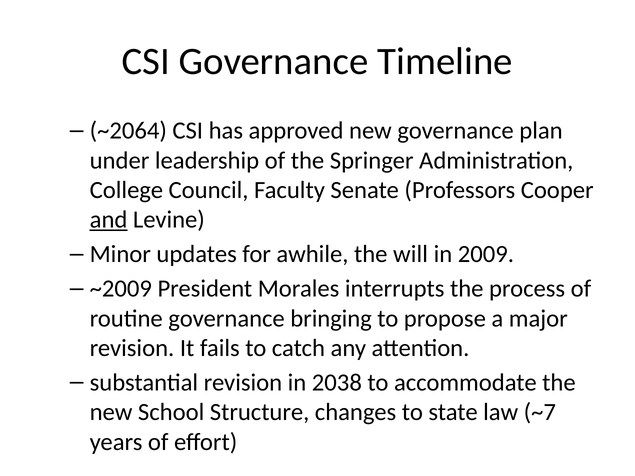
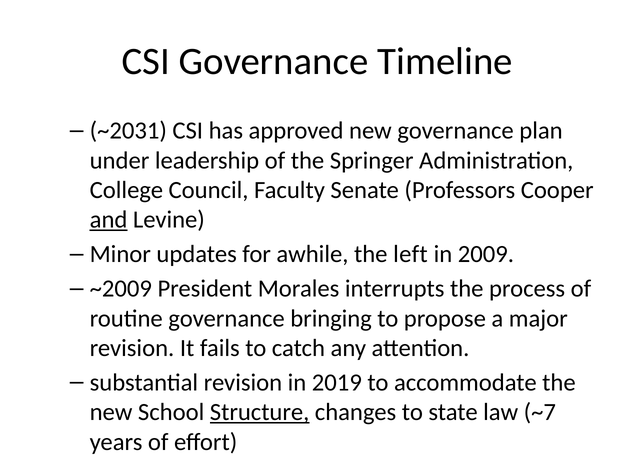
~2064: ~2064 -> ~2031 (128, 131)
will: will -> left (410, 254)
2038: 2038 -> 2019 (337, 383)
Structure underline: none -> present (260, 413)
